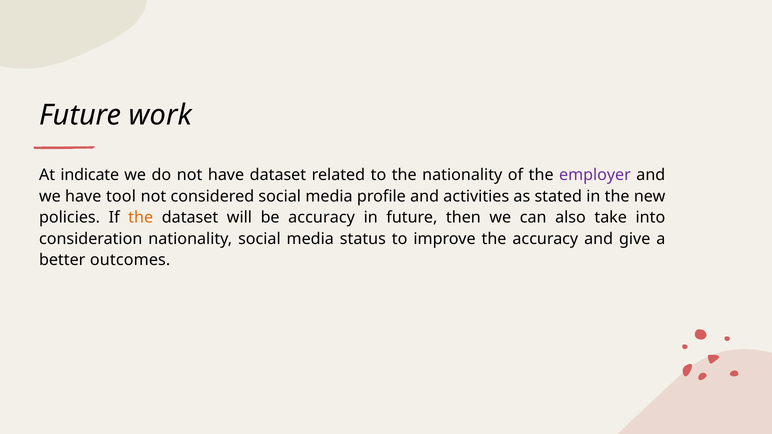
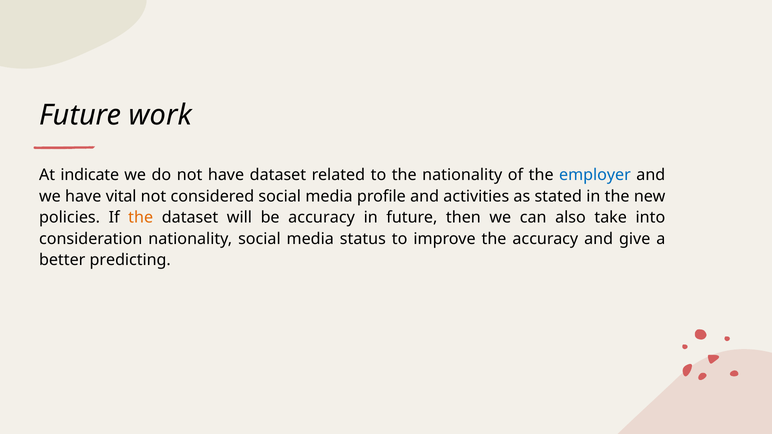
employer colour: purple -> blue (595, 175)
tool: tool -> vital (121, 196)
outcomes: outcomes -> predicting (130, 260)
